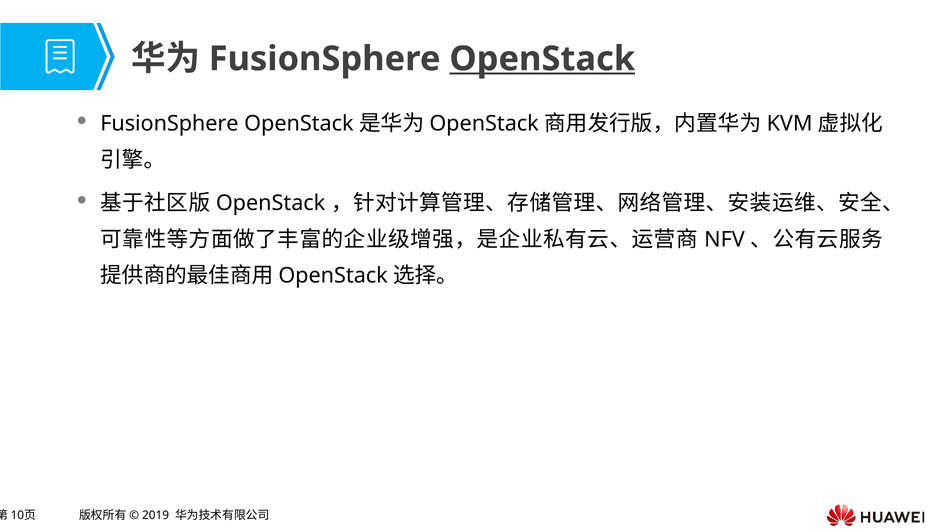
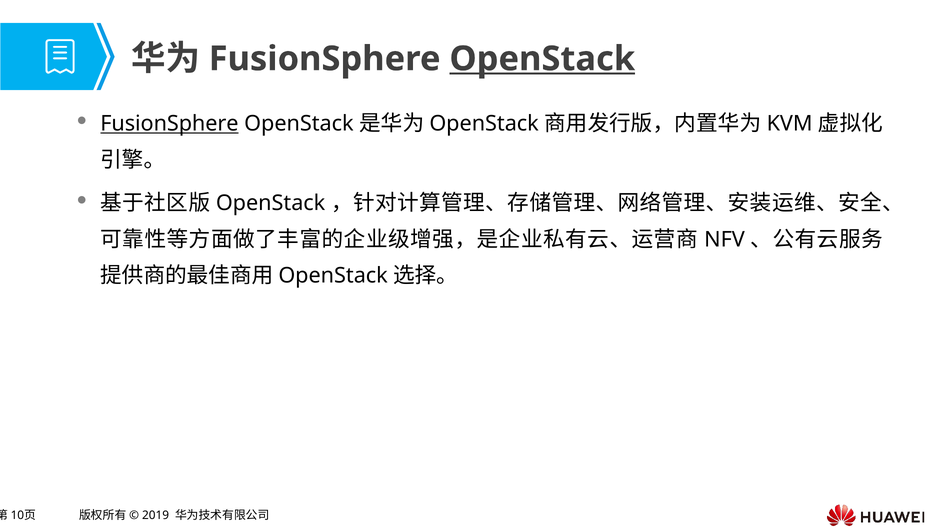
FusionSphere underline: none -> present (169, 124)
